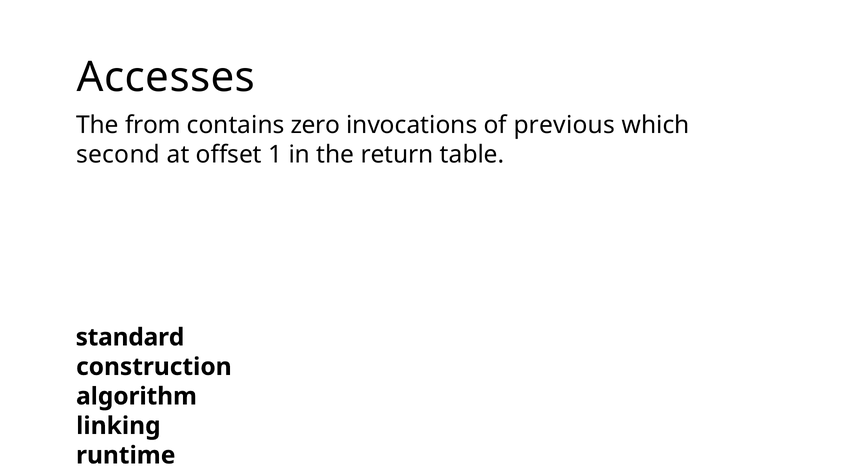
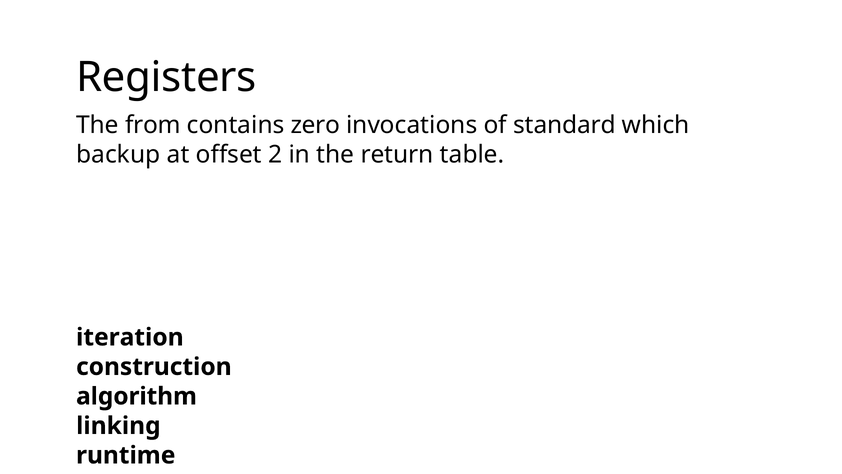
Accesses: Accesses -> Registers (166, 77)
previous: previous -> standard (565, 125)
second: second -> backup (118, 155)
1: 1 -> 2 (275, 155)
standard: standard -> iteration (130, 337)
